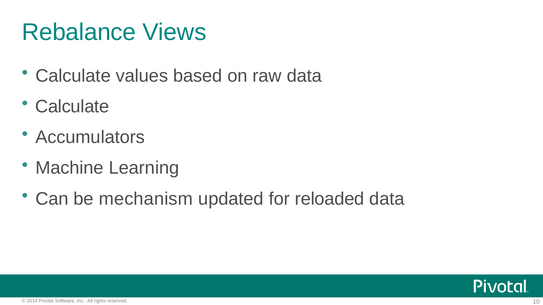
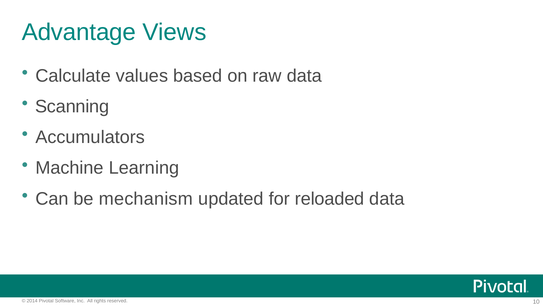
Rebalance: Rebalance -> Advantage (79, 32)
Calculate: Calculate -> Scanning (72, 107)
